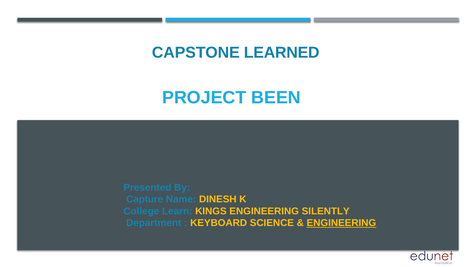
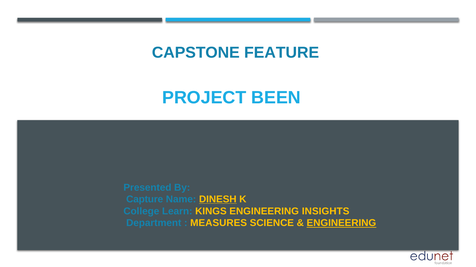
LEARNED: LEARNED -> FEATURE (282, 53)
DINESH underline: none -> present (218, 200)
SILENTLY: SILENTLY -> INSIGHTS (326, 212)
KEYBOARD: KEYBOARD -> MEASURES (219, 224)
